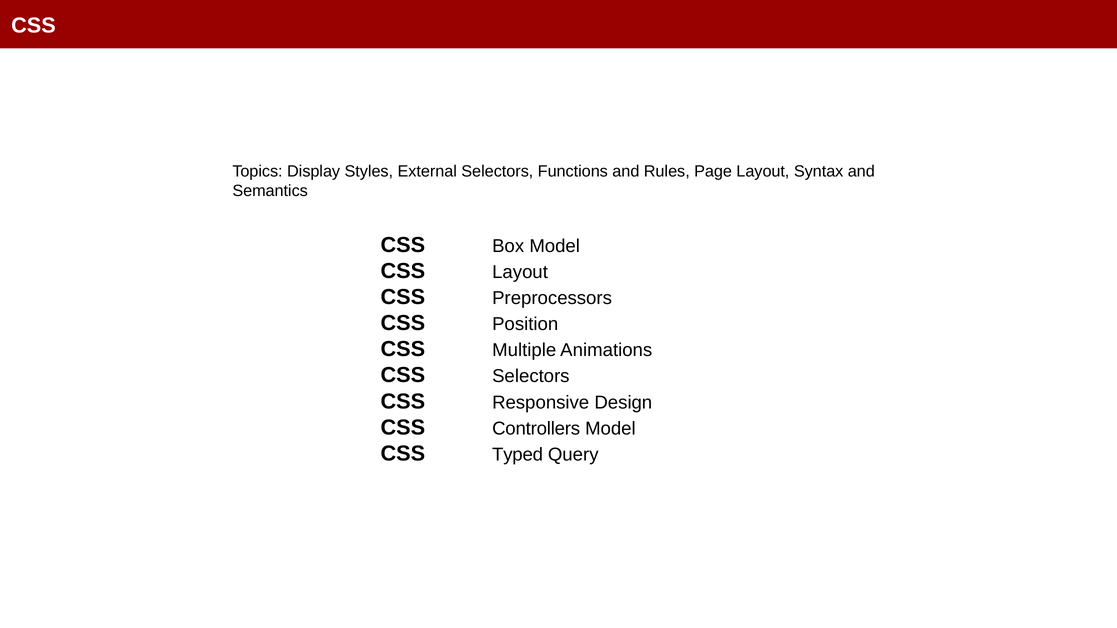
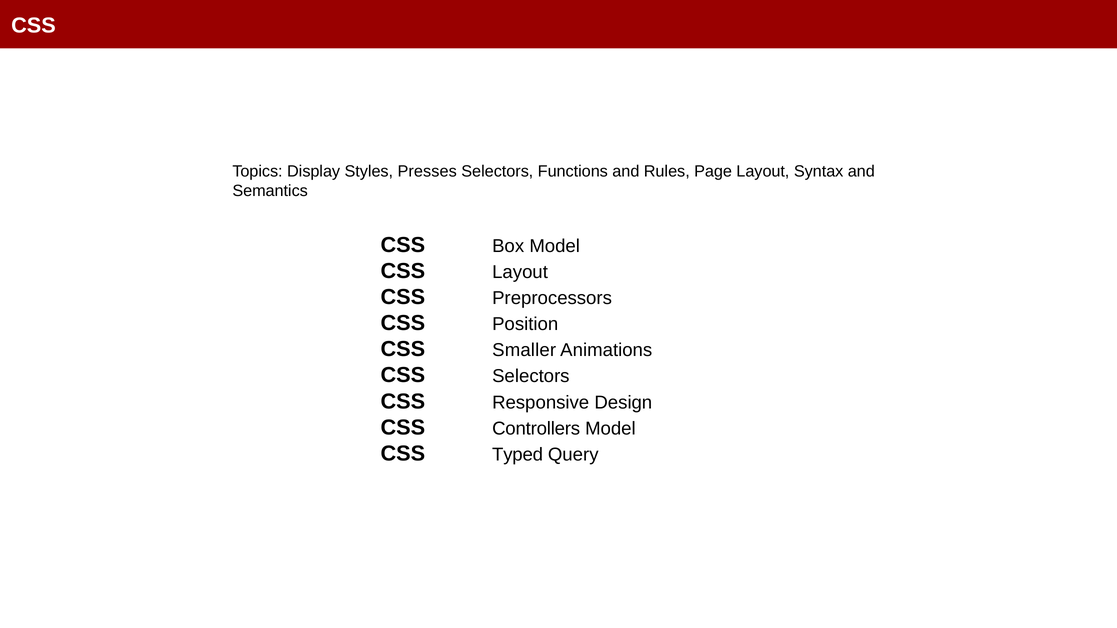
External: External -> Presses (427, 171)
Multiple: Multiple -> Smaller (524, 350)
